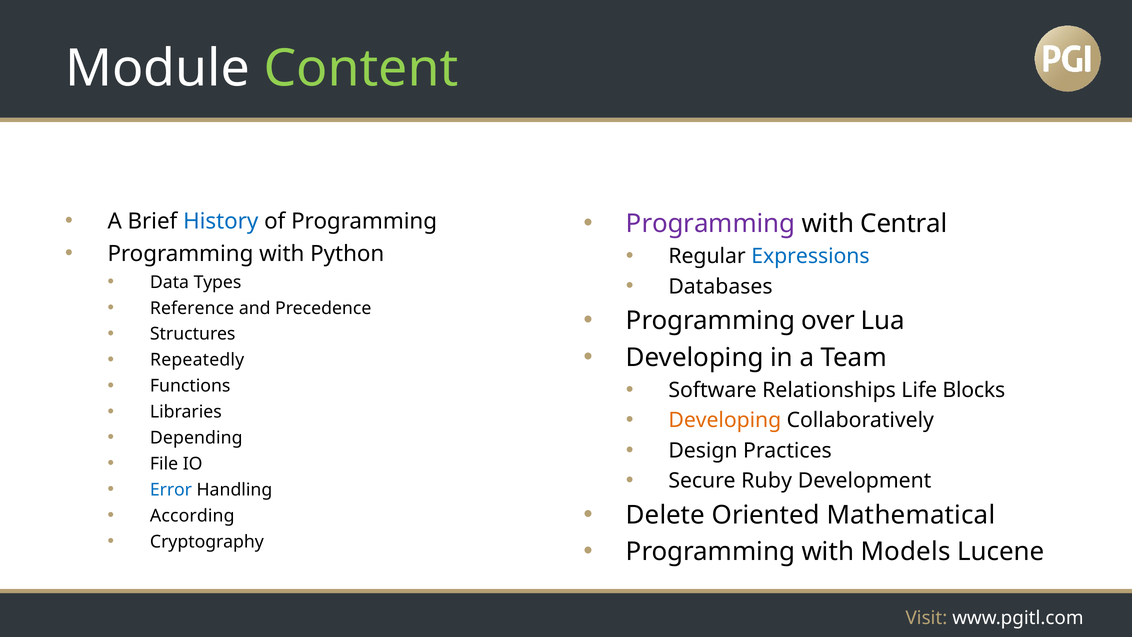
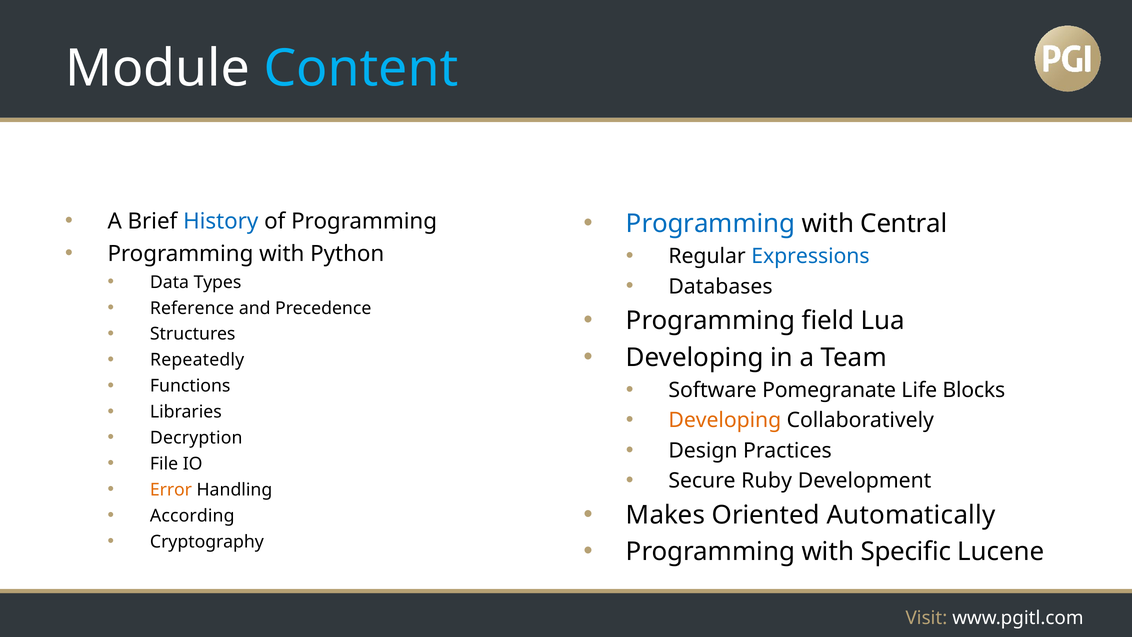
Content colour: light green -> light blue (361, 68)
Programming colour: purple -> blue (711, 224)
over: over -> field (828, 321)
Relationships: Relationships -> Pomegranate (829, 390)
Depending: Depending -> Decryption (196, 438)
Error colour: blue -> orange (171, 490)
Delete: Delete -> Makes (666, 515)
Mathematical: Mathematical -> Automatically (911, 515)
Models: Models -> Specific (906, 552)
